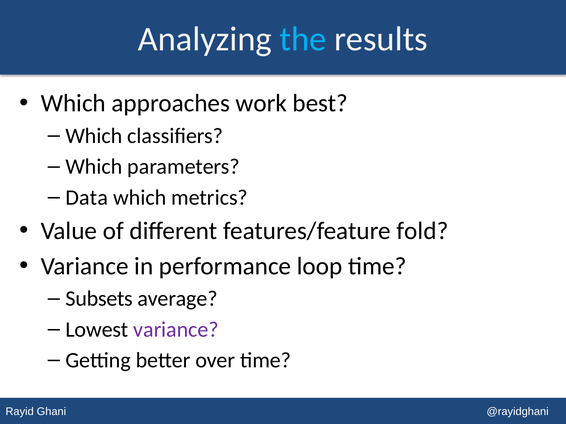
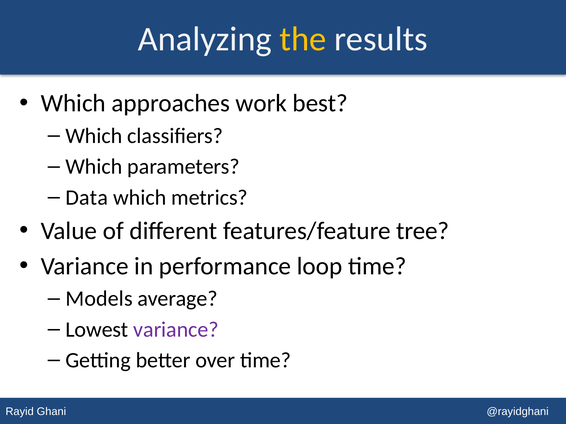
the colour: light blue -> yellow (303, 39)
fold: fold -> tree (423, 231)
Subsets: Subsets -> Models (99, 299)
